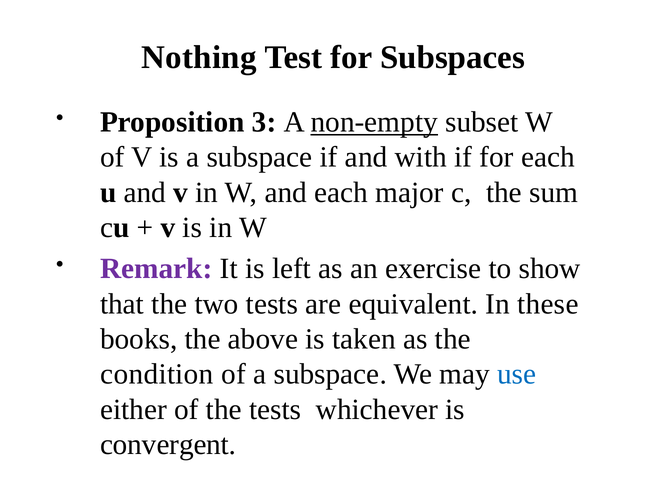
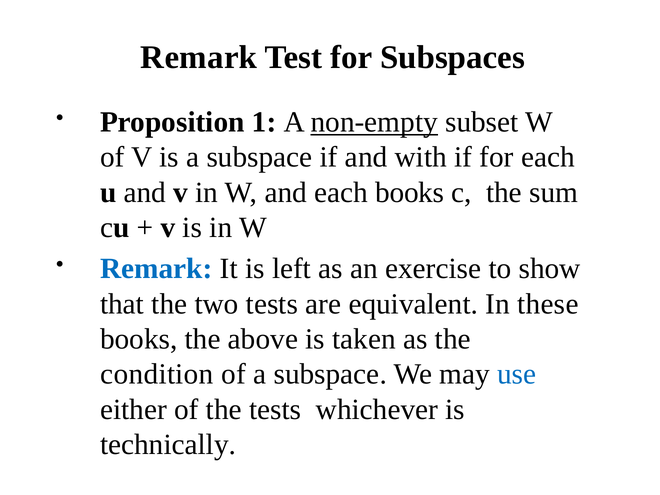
Nothing: Nothing -> Remark (199, 57)
3: 3 -> 1 (264, 122)
each major: major -> books (410, 192)
Remark colour: purple -> blue (156, 269)
convergent: convergent -> technically (168, 445)
